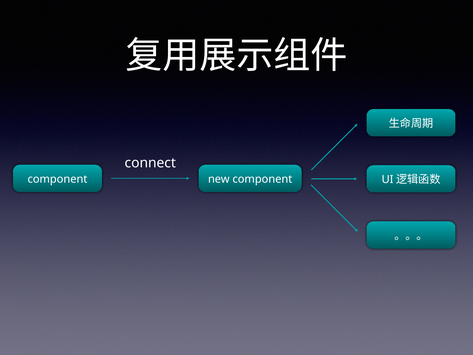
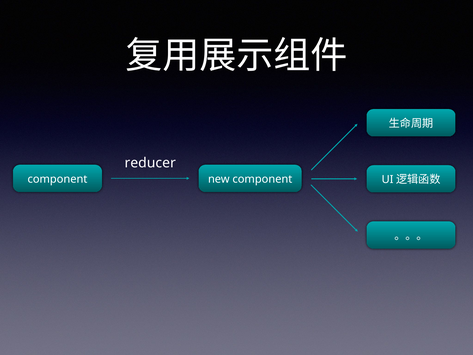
connect: connect -> reducer (150, 163)
